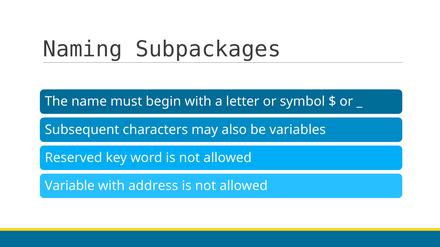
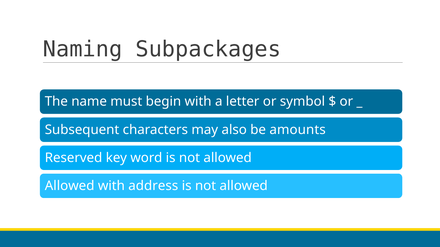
variables: variables -> amounts (298, 130)
Variable: Variable -> Allowed (70, 186)
